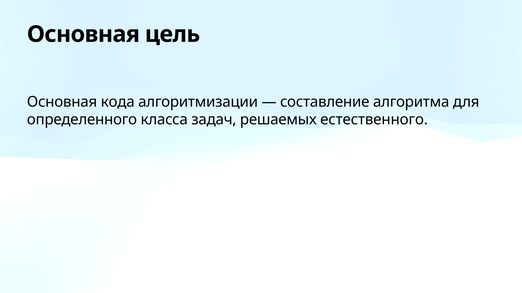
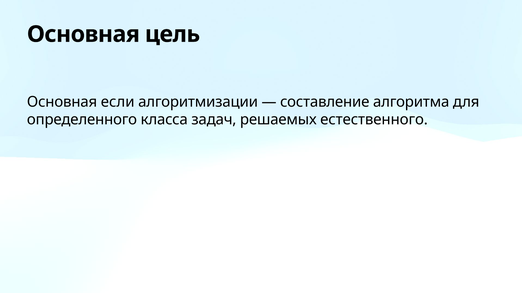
кода: кода -> если (118, 102)
